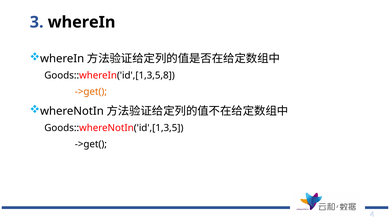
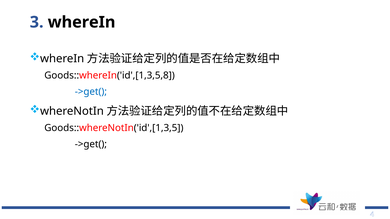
->get( colour: orange -> blue (91, 92)
